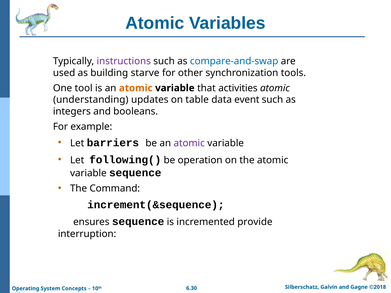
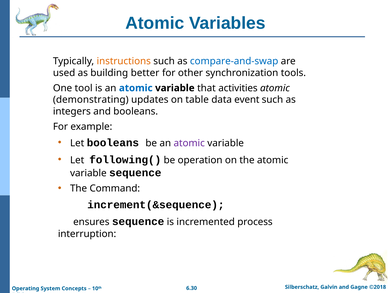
instructions colour: purple -> orange (124, 61)
starve: starve -> better (145, 73)
atomic colour: orange -> blue (136, 88)
understanding: understanding -> demonstrating (91, 100)
Let barriers: barriers -> booleans (113, 143)
provide: provide -> process (255, 222)
